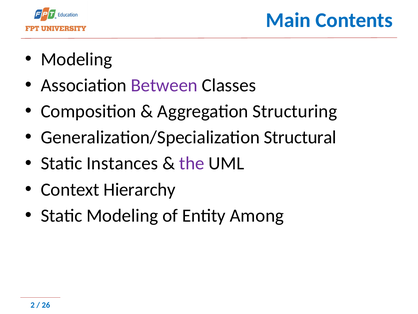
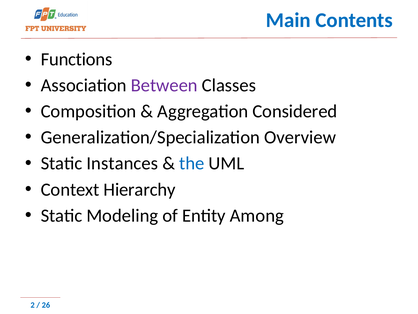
Modeling: Modeling -> Functions (77, 59)
Structuring: Structuring -> Considered (295, 111)
Structural: Structural -> Overview (300, 137)
the colour: purple -> blue (192, 163)
